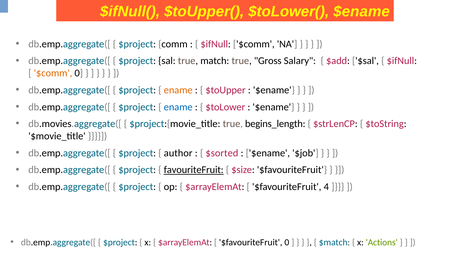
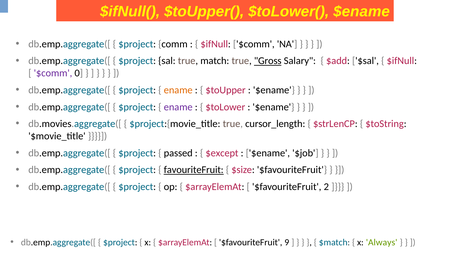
Gross underline: none -> present (268, 61)
$comm colour: orange -> purple (53, 73)
ename colour: blue -> purple (178, 107)
begins_length: begins_length -> cursor_length (275, 124)
author: author -> passed (178, 153)
$sorted: $sorted -> $except (222, 153)
4: 4 -> 2 (326, 187)
$favouriteFruit 0: 0 -> 9 (287, 242)
Actions: Actions -> Always (382, 242)
